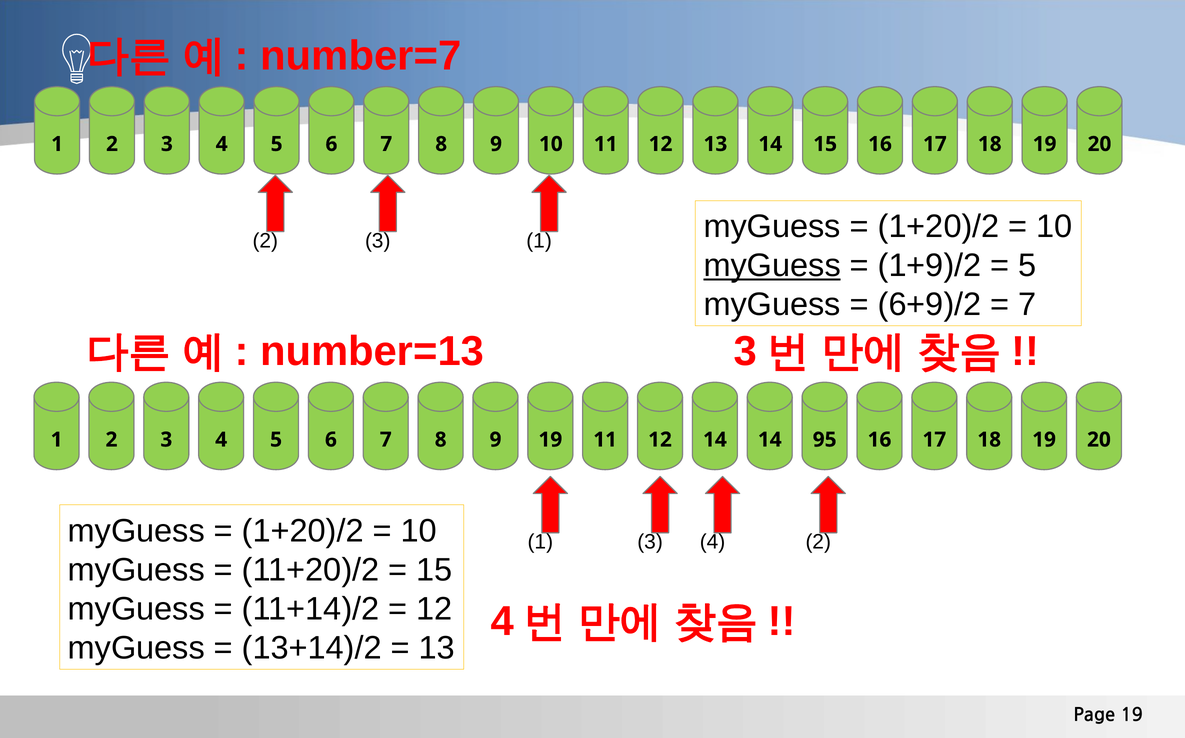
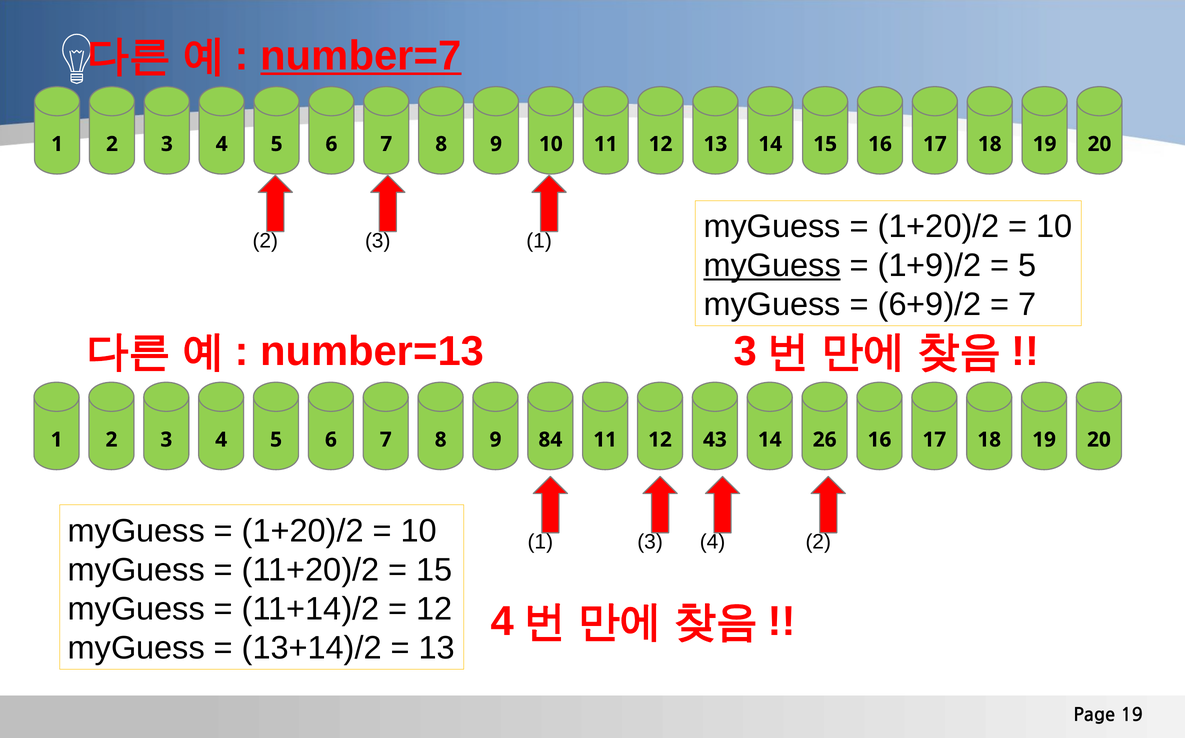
number=7 underline: none -> present (361, 56)
1 19: 19 -> 84 (550, 440)
12 14: 14 -> 43 (715, 440)
95: 95 -> 26 (825, 440)
